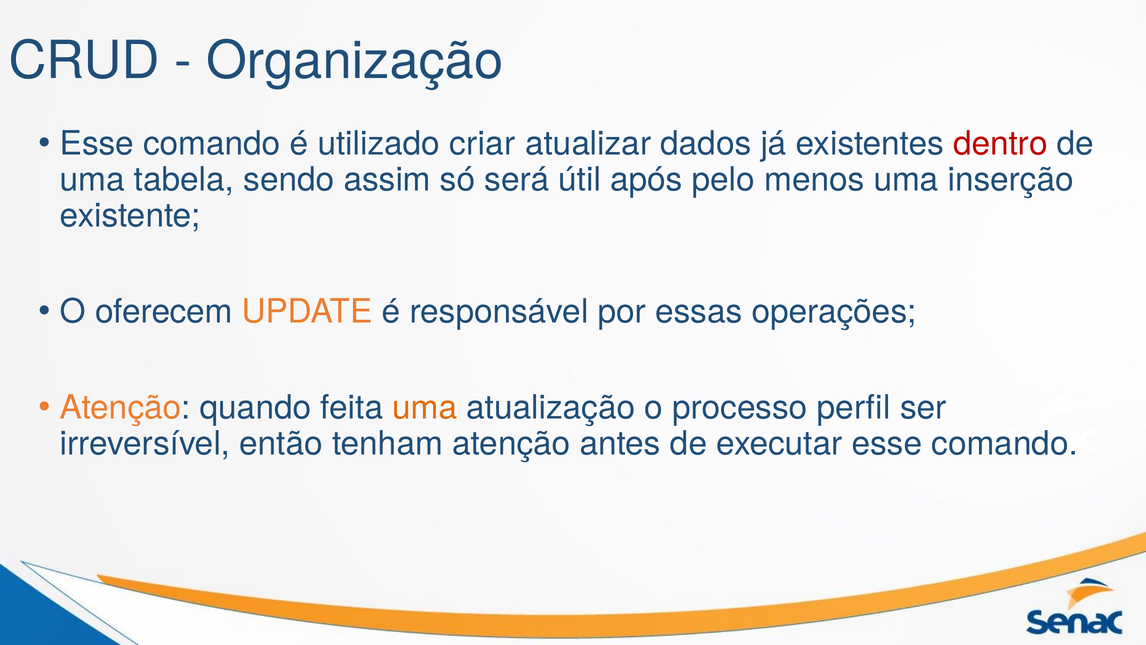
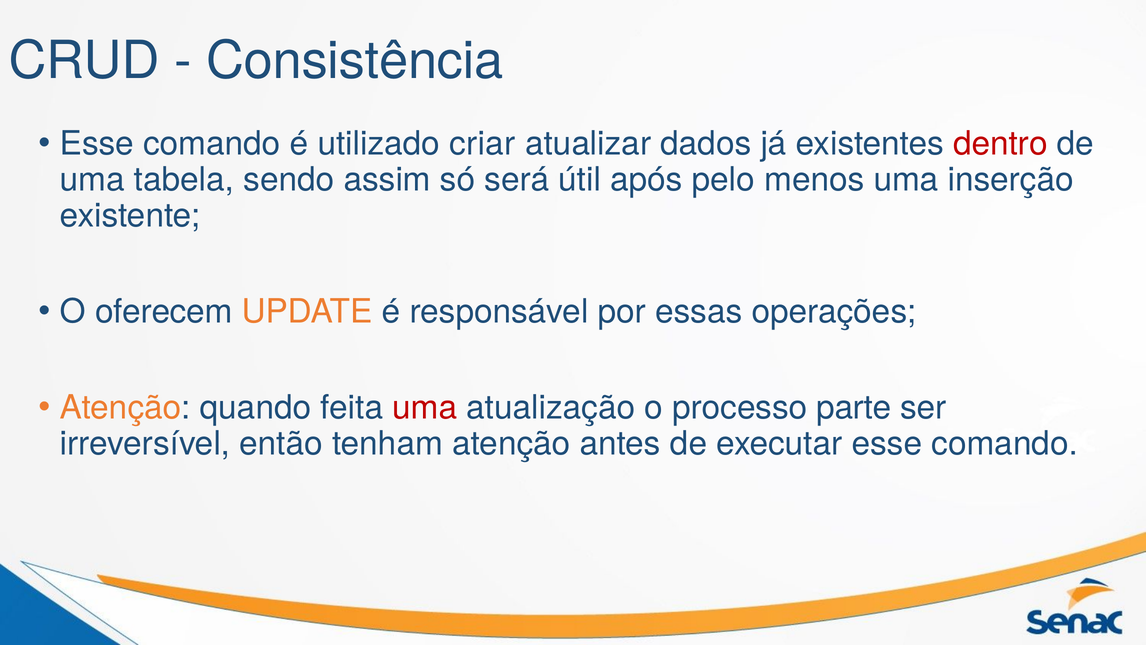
Organização: Organização -> Consistência (355, 61)
uma colour: orange -> red (425, 407)
perfil: perfil -> parte (854, 407)
